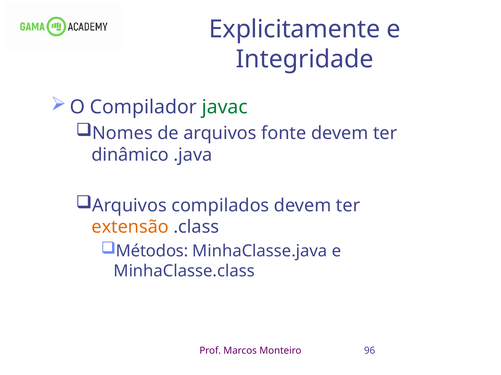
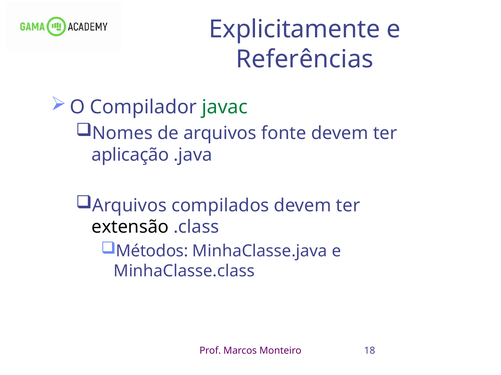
Integridade: Integridade -> Referências (305, 59)
dinâmico: dinâmico -> aplicação (130, 155)
extensão colour: orange -> black (130, 227)
96: 96 -> 18 (370, 351)
